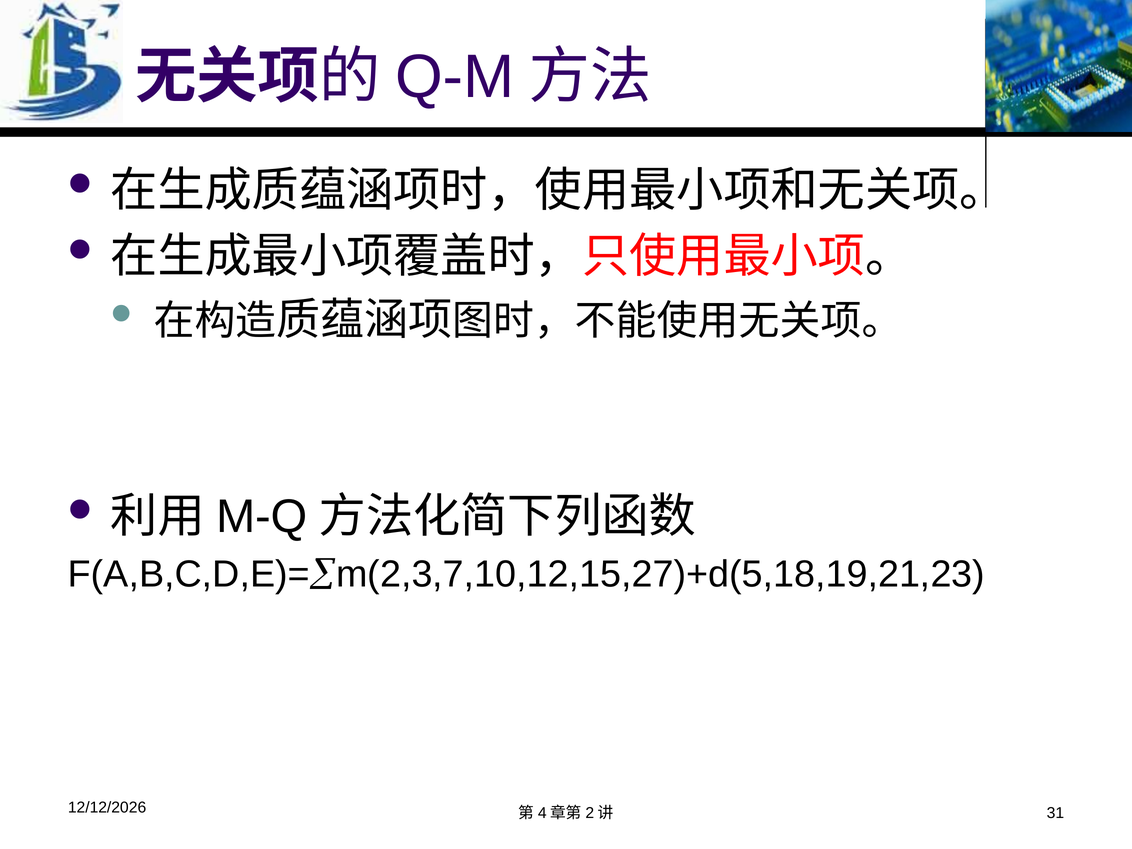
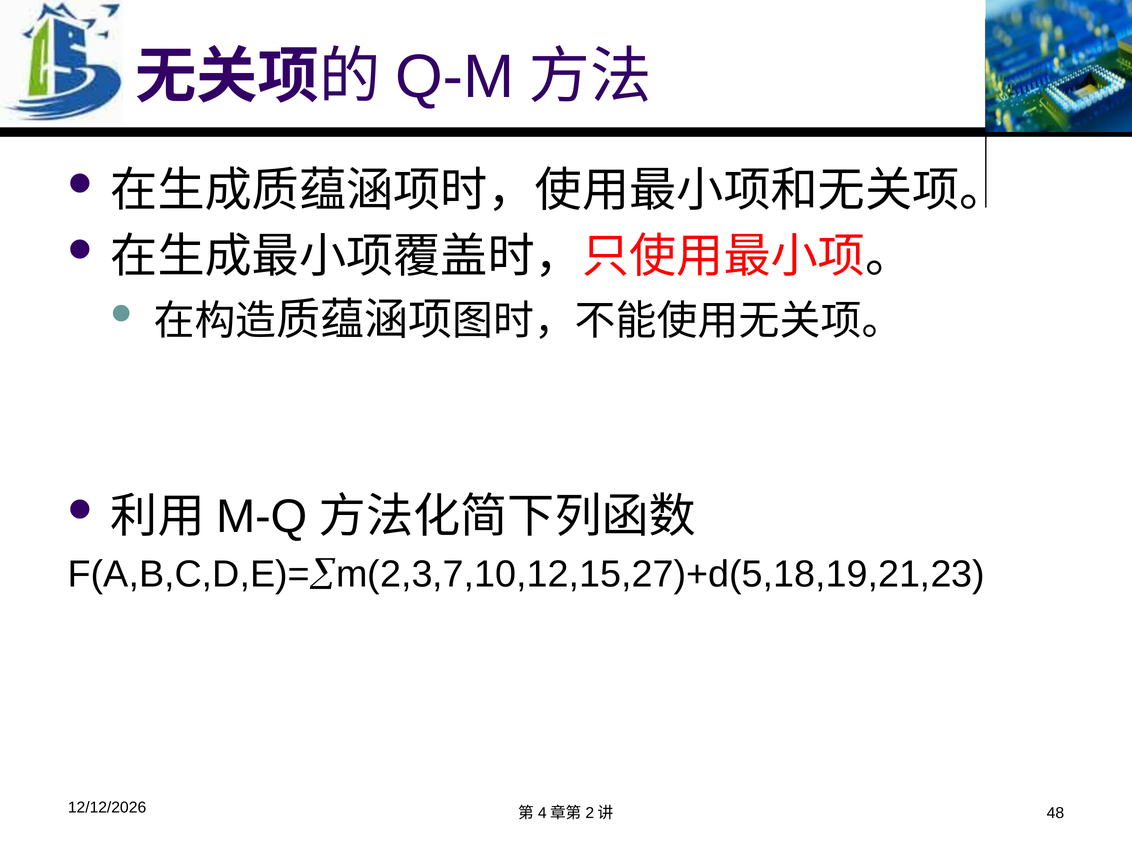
31: 31 -> 48 (1055, 813)
